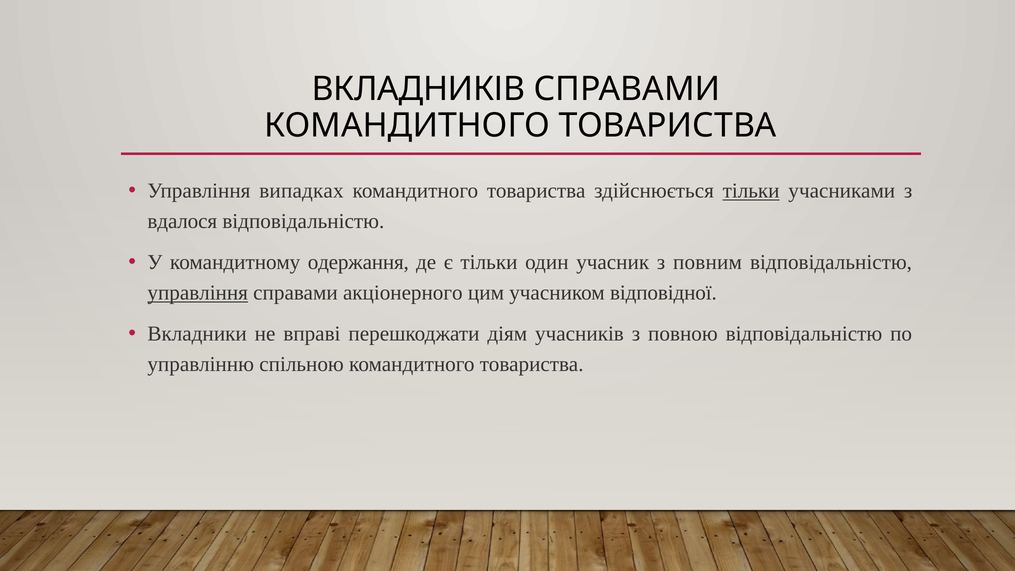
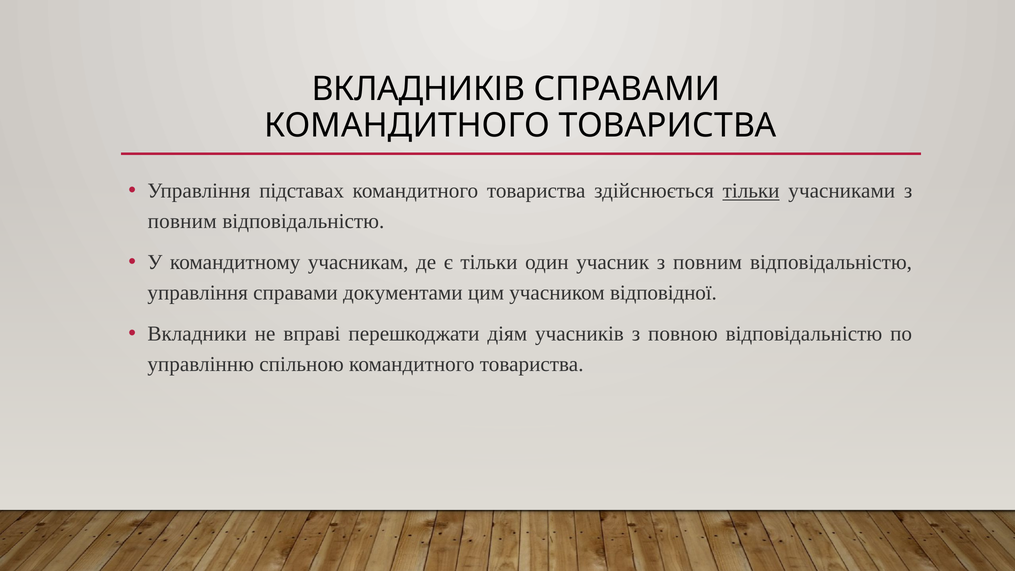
випадках: випадках -> підставах (302, 191)
вдалося: вдалося -> повним (182, 221)
одержання: одержання -> учасникам (358, 262)
управління underline: present -> none (198, 293)
акціонерного: акціонерного -> документами (403, 293)
